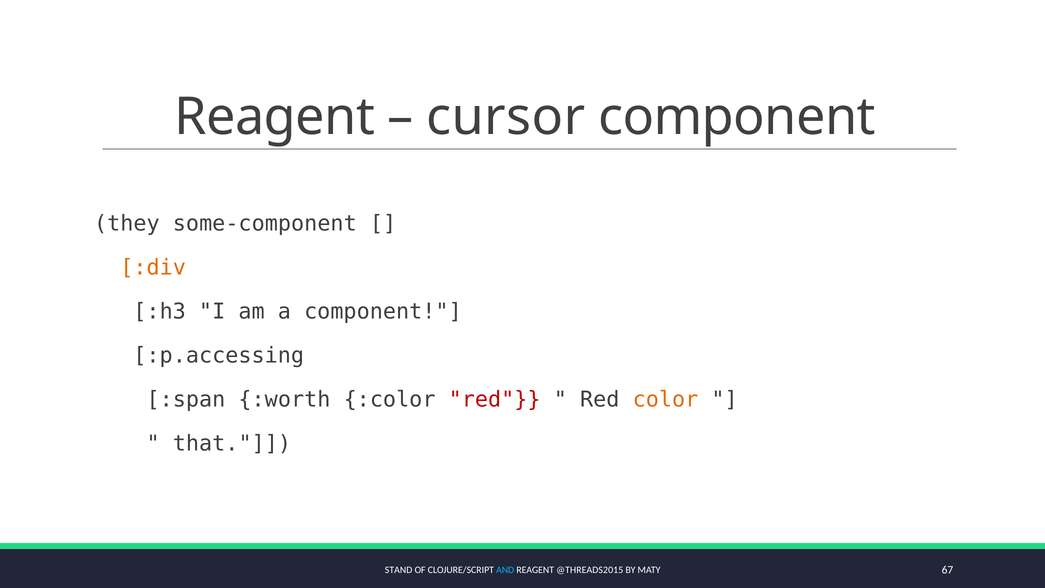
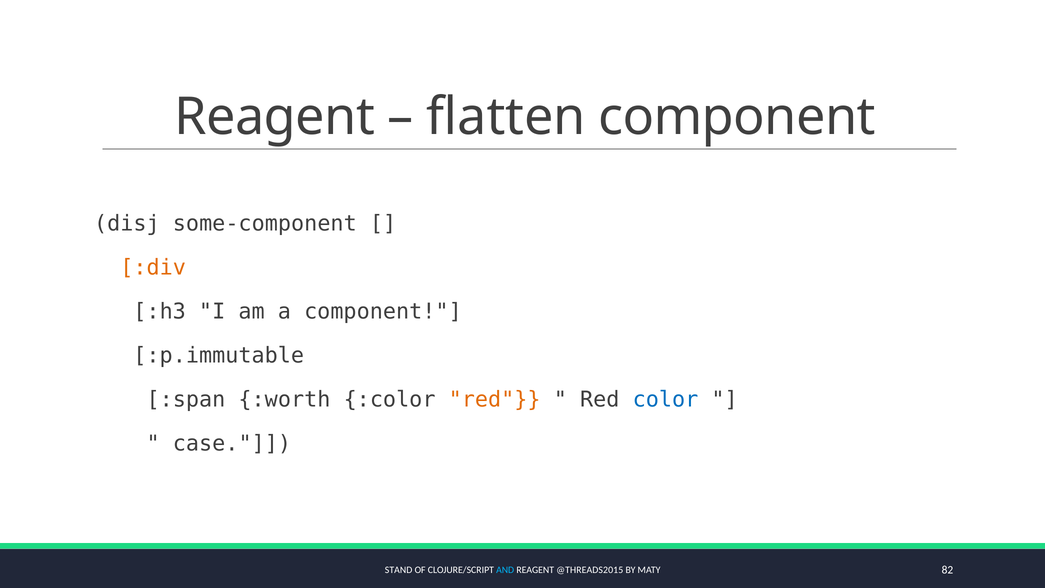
cursor: cursor -> flatten (506, 117)
they: they -> disj (127, 223)
:p.accessing: :p.accessing -> :p.immutable (219, 355)
red colour: red -> orange (495, 399)
color colour: orange -> blue (665, 399)
that: that -> case (232, 443)
67: 67 -> 82 (947, 570)
